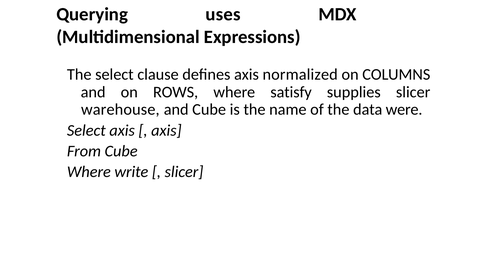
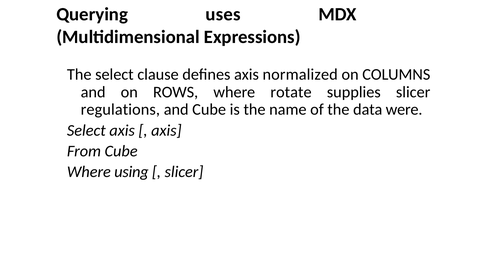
satisfy: satisfy -> rotate (291, 92)
warehouse: warehouse -> regulations (120, 110)
write: write -> using (131, 172)
